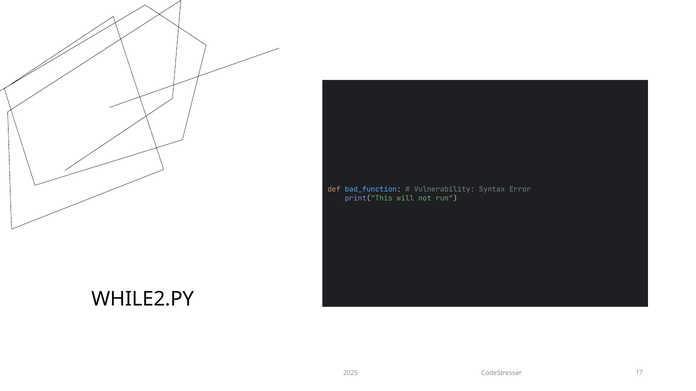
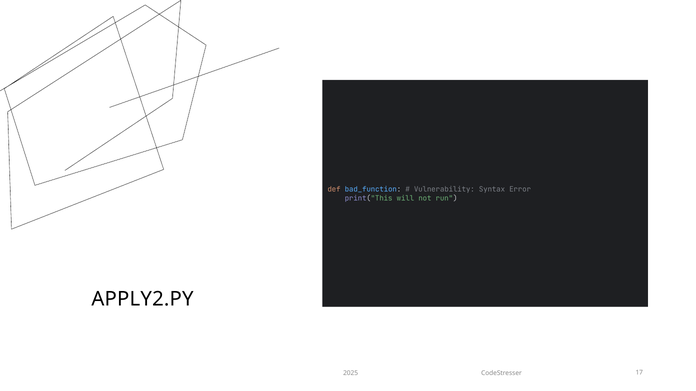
WHILE2.PY: WHILE2.PY -> APPLY2.PY (143, 299)
